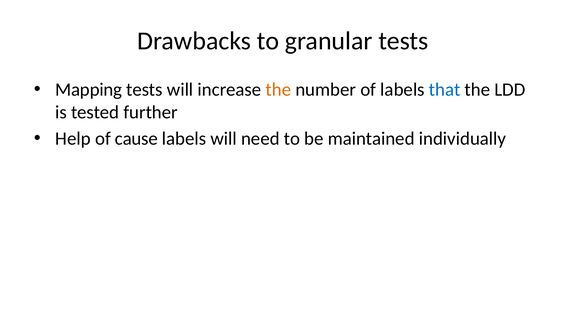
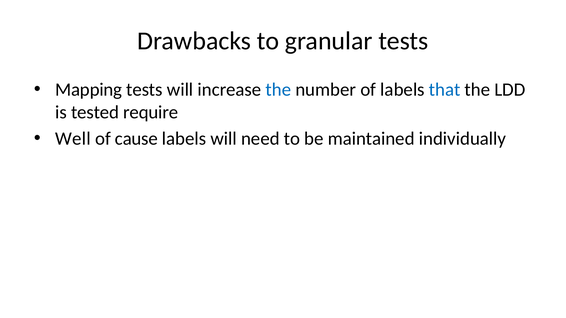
the colour: orange -> blue (278, 90)
further: further -> require (151, 112)
Help: Help -> Well (73, 139)
